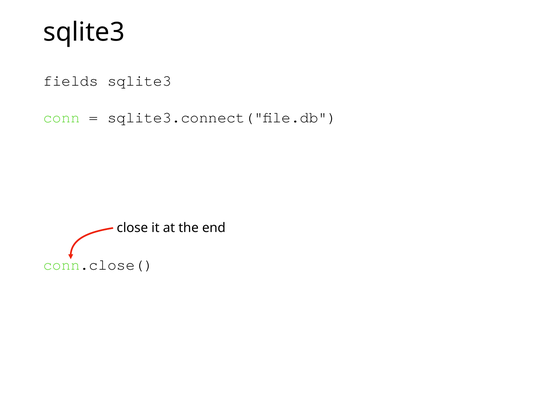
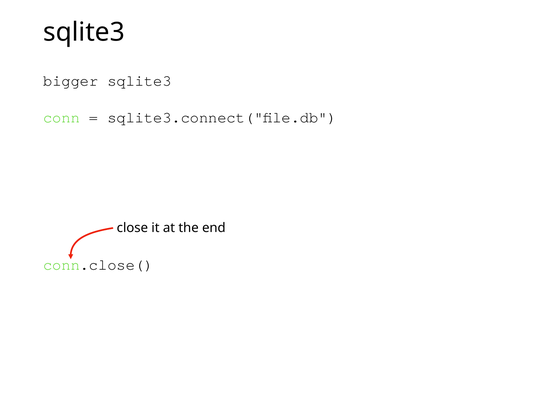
fields: fields -> bigger (71, 81)
